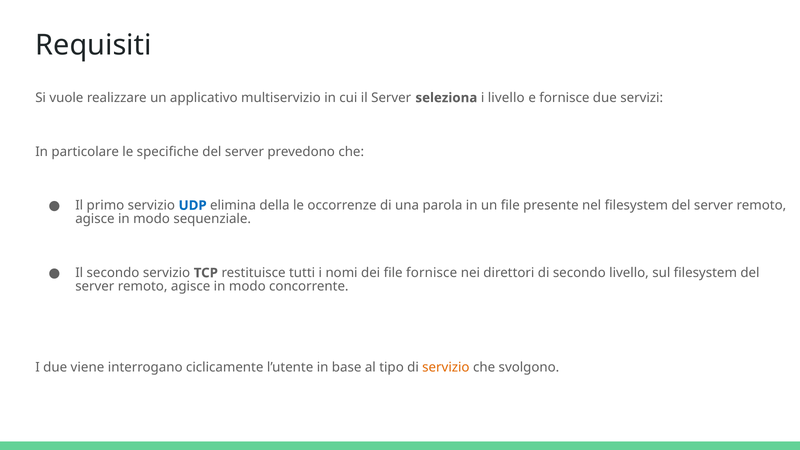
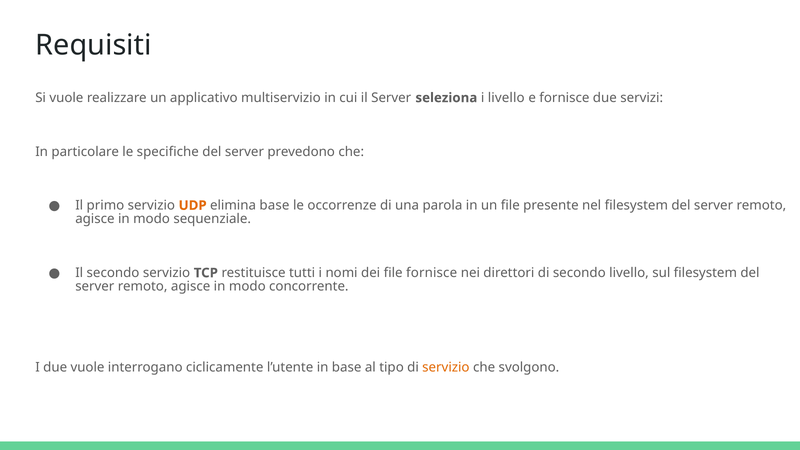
UDP colour: blue -> orange (193, 205)
elimina della: della -> base (274, 205)
due viene: viene -> vuole (88, 367)
